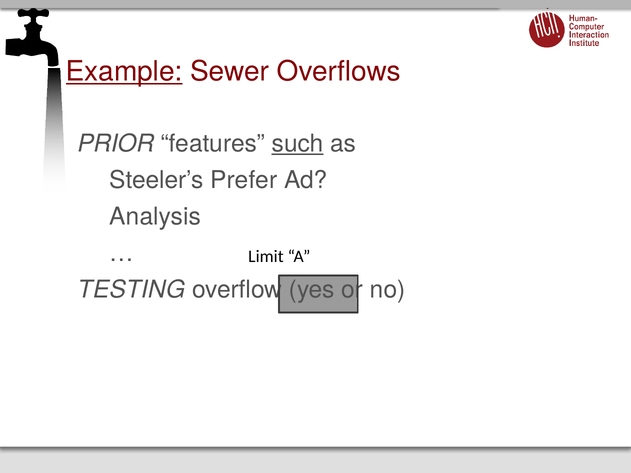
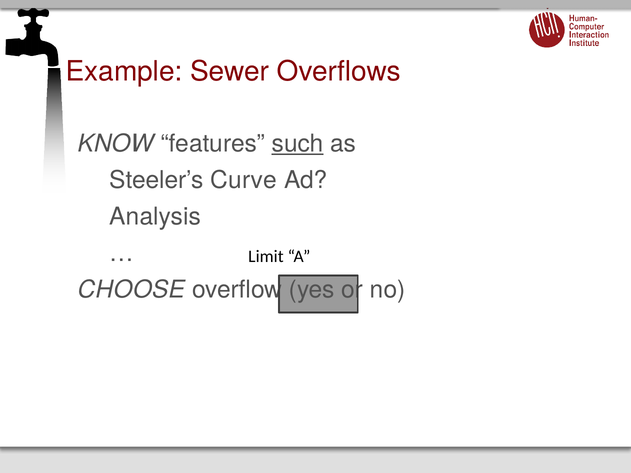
Example underline: present -> none (124, 72)
PRIOR: PRIOR -> KNOW (116, 144)
Prefer: Prefer -> Curve (244, 180)
TESTING: TESTING -> CHOOSE (132, 290)
